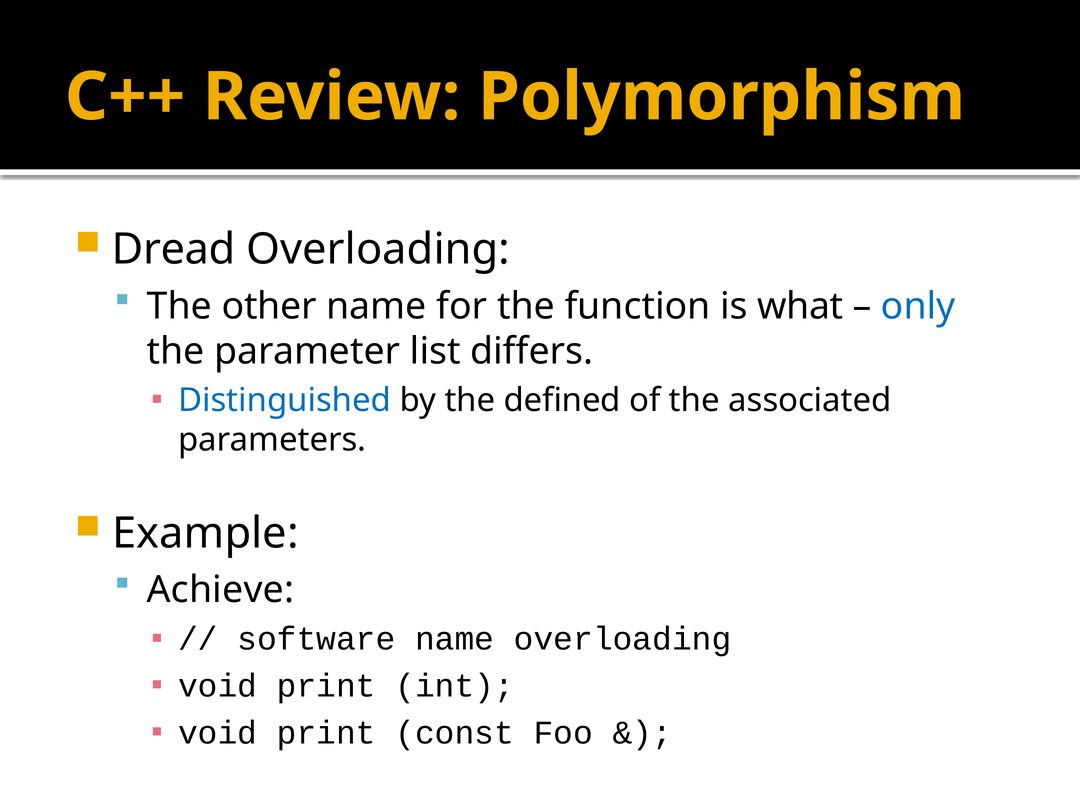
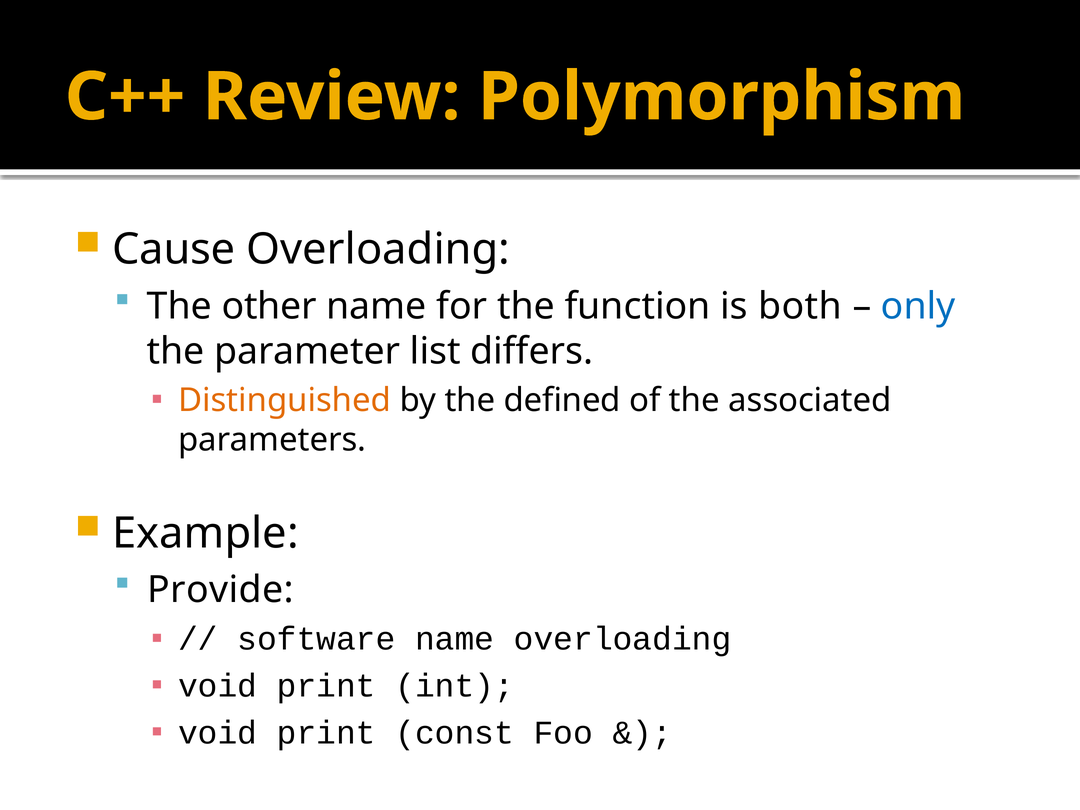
Dread: Dread -> Cause (174, 250)
what: what -> both (800, 306)
Distinguished colour: blue -> orange (285, 400)
Achieve: Achieve -> Provide (220, 590)
